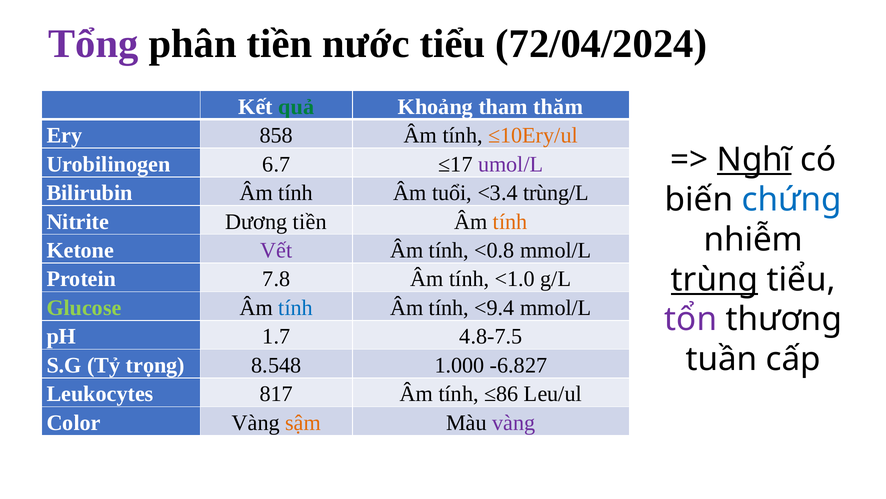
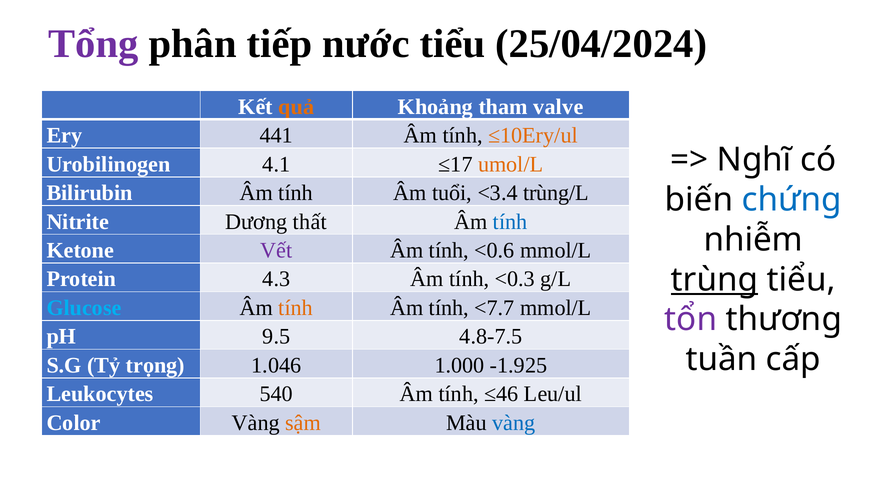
phân tiền: tiền -> tiếp (279, 44)
72/04/2024: 72/04/2024 -> 25/04/2024 (601, 44)
quả colour: green -> orange (296, 107)
thăm: thăm -> valve (558, 107)
858: 858 -> 441 (276, 135)
Nghĩ underline: present -> none (754, 160)
6.7: 6.7 -> 4.1 (276, 164)
umol/L colour: purple -> orange (511, 164)
Dương tiền: tiền -> thất (310, 221)
tính colour: orange -> blue (510, 221)
<0.8: <0.8 -> <0.6 (494, 250)
7.8: 7.8 -> 4.3 (276, 279)
<1.0: <1.0 -> <0.3 (515, 279)
Glucose colour: light green -> light blue (84, 308)
tính colour: blue -> orange (296, 308)
<9.4: <9.4 -> <7.7 (494, 308)
1.7: 1.7 -> 9.5 (276, 336)
8.548: 8.548 -> 1.046 (276, 365)
-6.827: -6.827 -> -1.925 (519, 365)
817: 817 -> 540 (276, 394)
≤86: ≤86 -> ≤46 (501, 394)
vàng colour: purple -> blue (514, 422)
